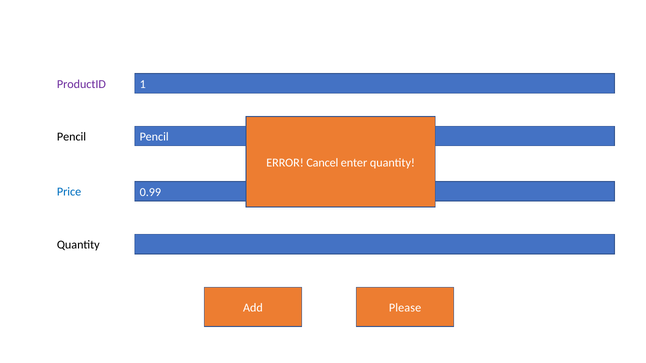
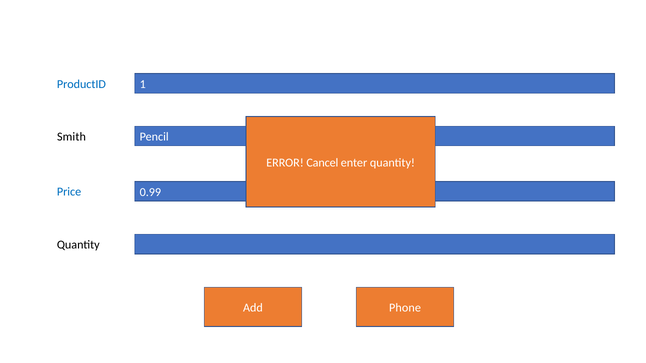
ProductID colour: purple -> blue (81, 84)
Pencil: Pencil -> Smith (71, 137)
Please: Please -> Phone (405, 308)
